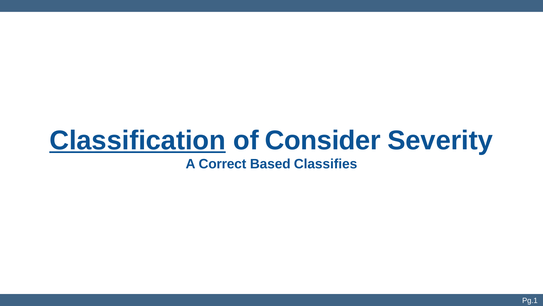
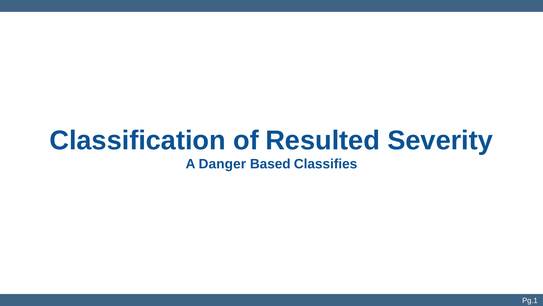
Classification underline: present -> none (138, 140)
Consider: Consider -> Resulted (323, 140)
Correct: Correct -> Danger (222, 164)
